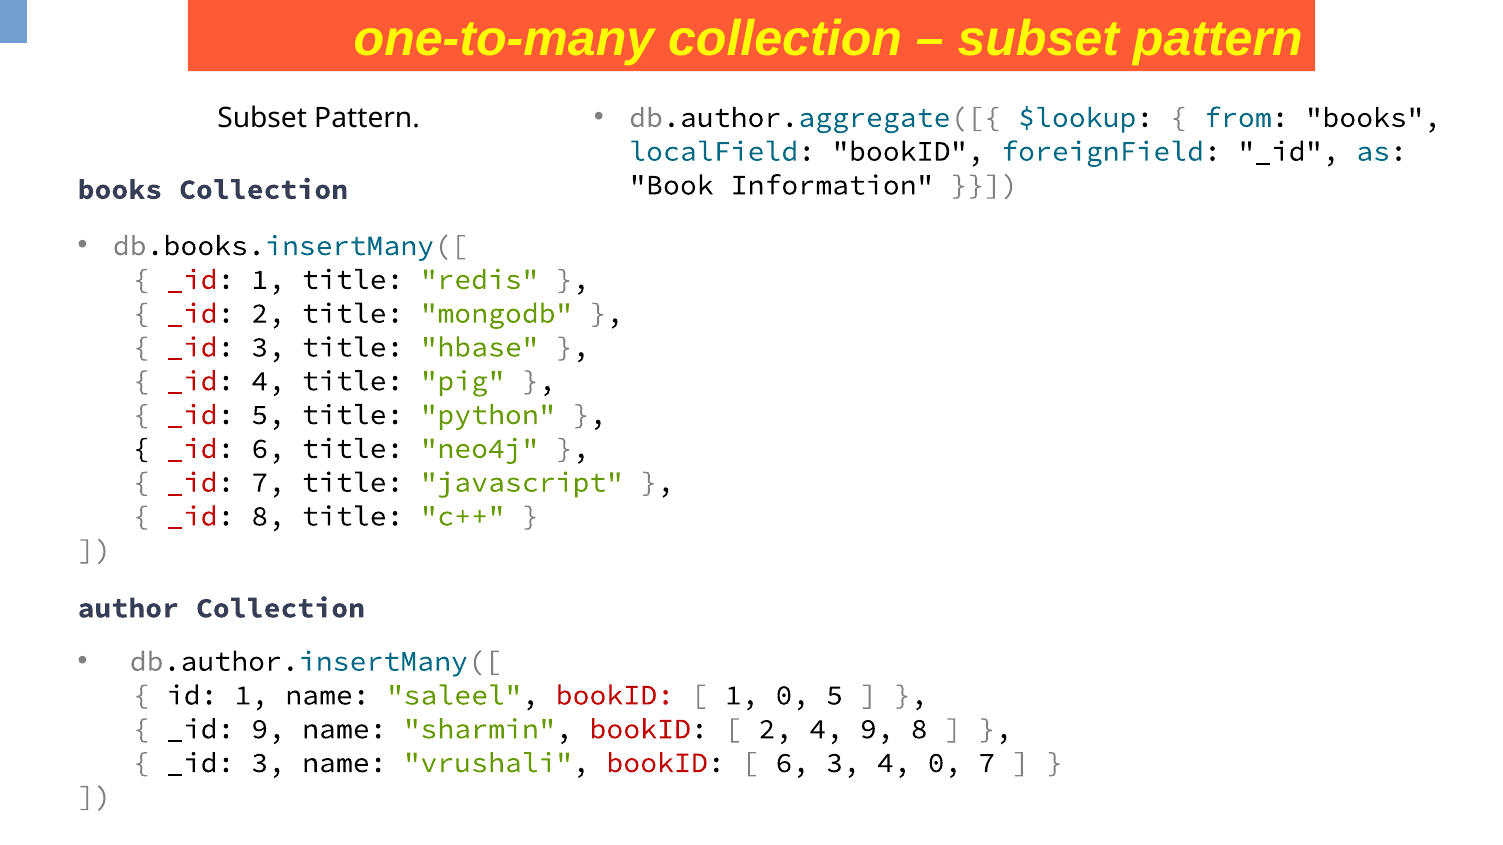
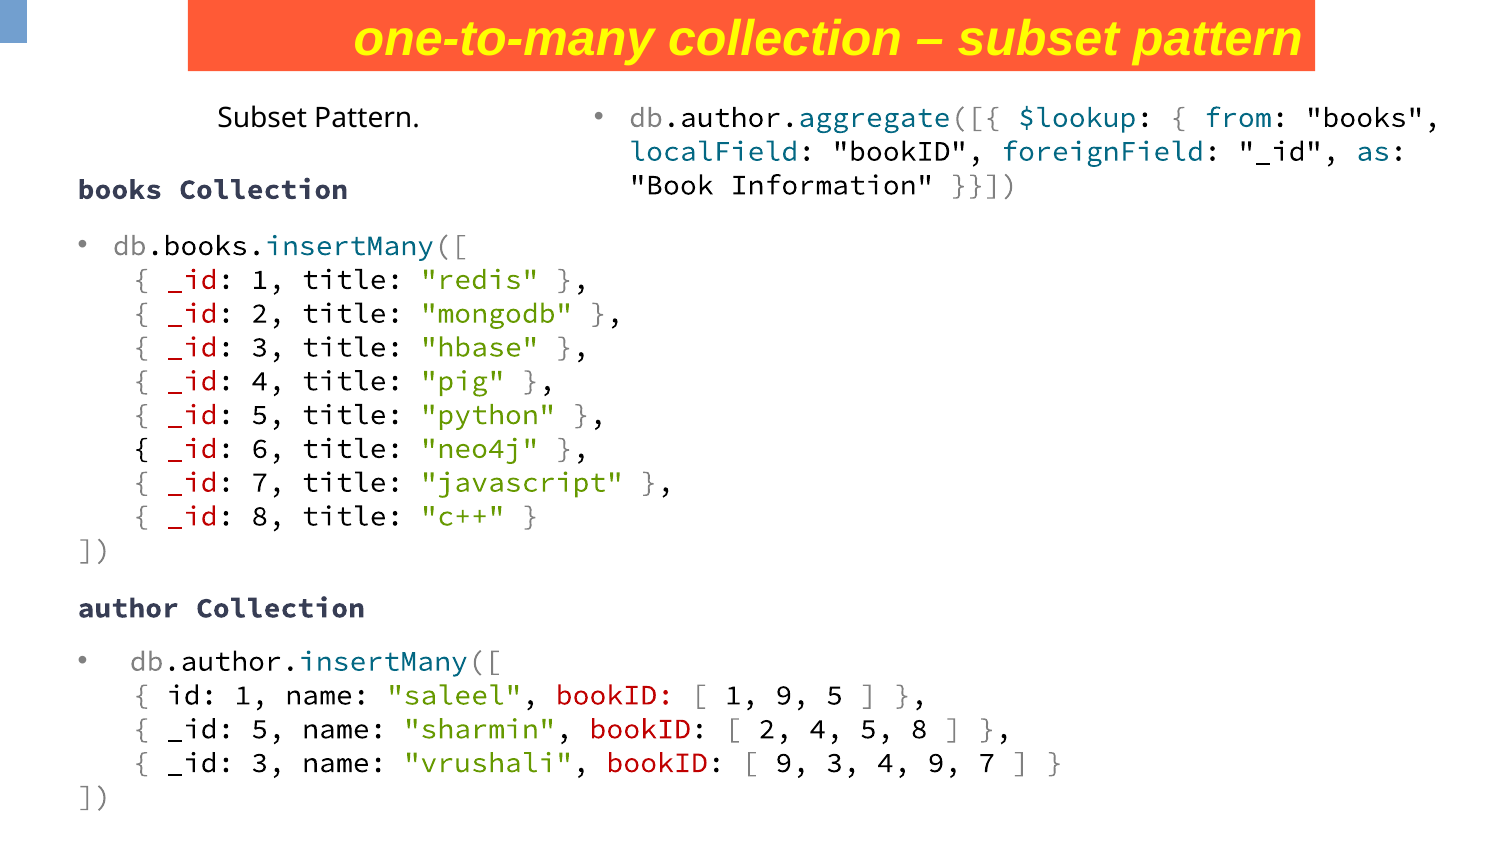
1 0: 0 -> 9 (792, 696)
9: 9 -> 5 (268, 729)
4 9: 9 -> 5 (877, 729)
6: 6 -> 9 (792, 763)
4 0: 0 -> 9 (945, 763)
